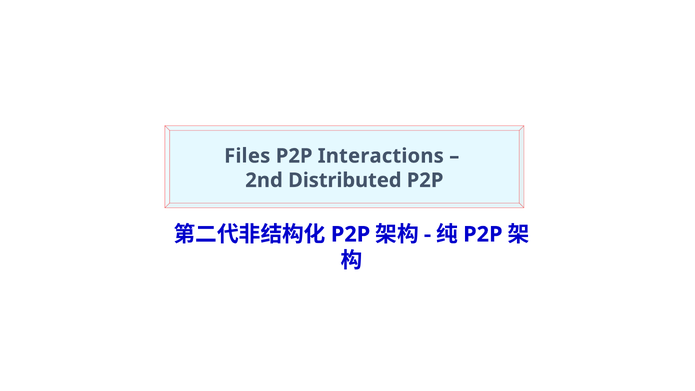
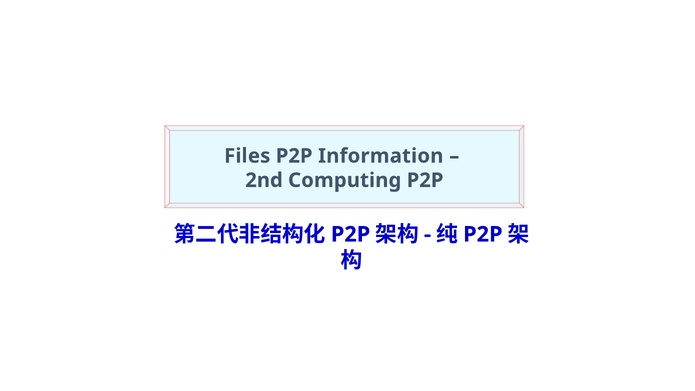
Interactions: Interactions -> Information (381, 156)
Distributed: Distributed -> Computing (345, 180)
